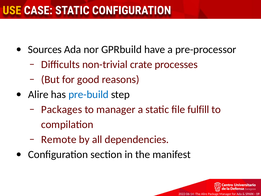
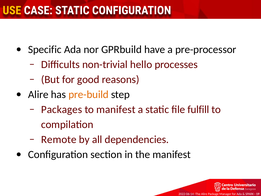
Sources: Sources -> Specific (45, 49)
crate: crate -> hello (141, 64)
pre-build colour: blue -> orange (89, 94)
to manager: manager -> manifest (116, 109)
